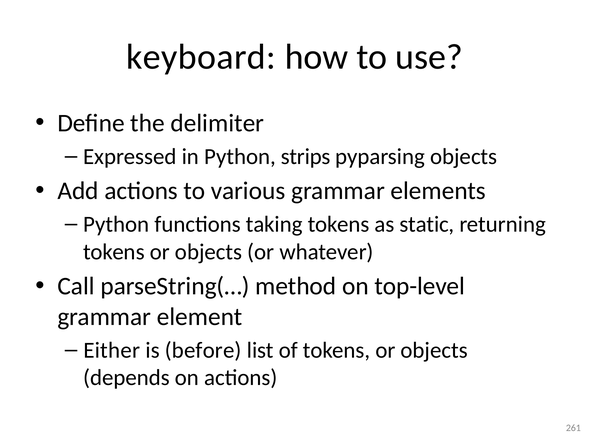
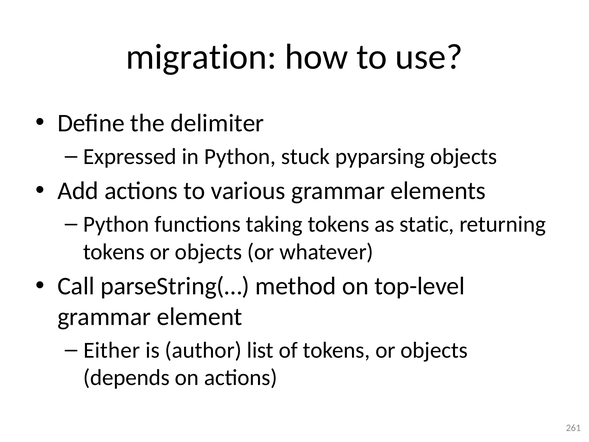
keyboard: keyboard -> migration (201, 57)
strips: strips -> stuck (306, 156)
before: before -> author (203, 350)
